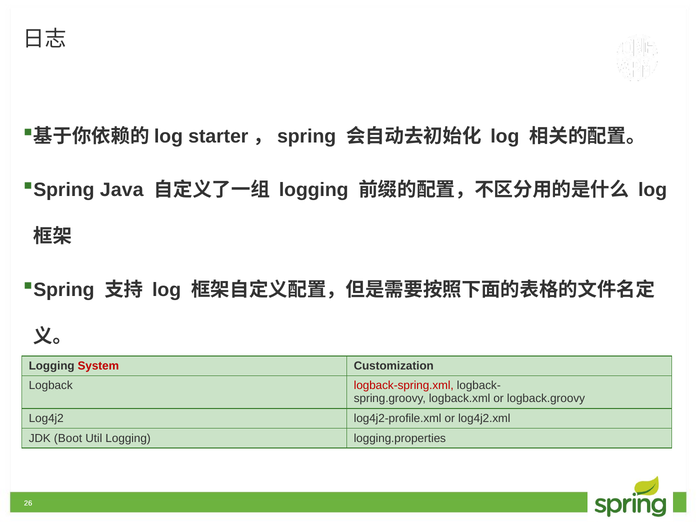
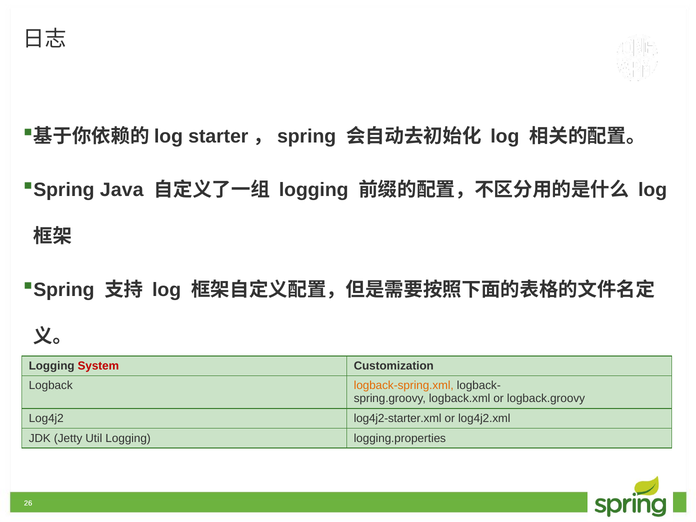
logback-spring.xml colour: red -> orange (404, 386)
log4j2-profile.xml: log4j2-profile.xml -> log4j2-starter.xml (398, 419)
Boot: Boot -> Jetty (68, 438)
